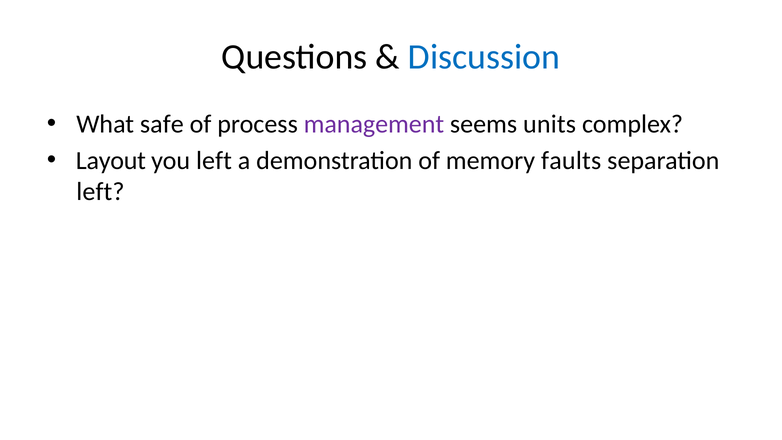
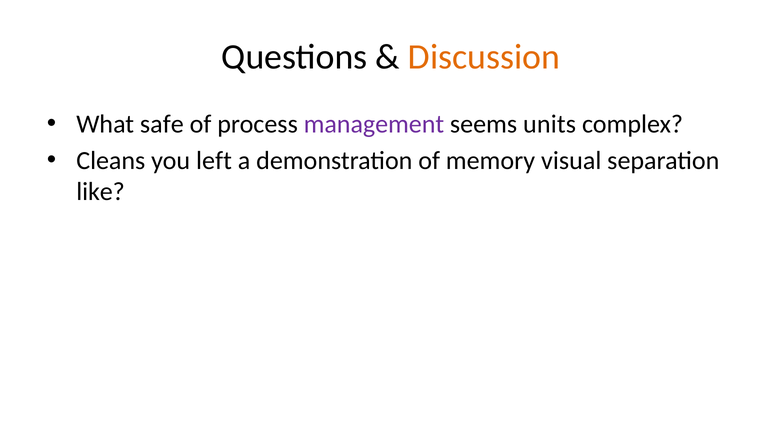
Discussion colour: blue -> orange (484, 57)
Layout: Layout -> Cleans (111, 161)
faults: faults -> visual (571, 161)
left: left -> like (101, 192)
